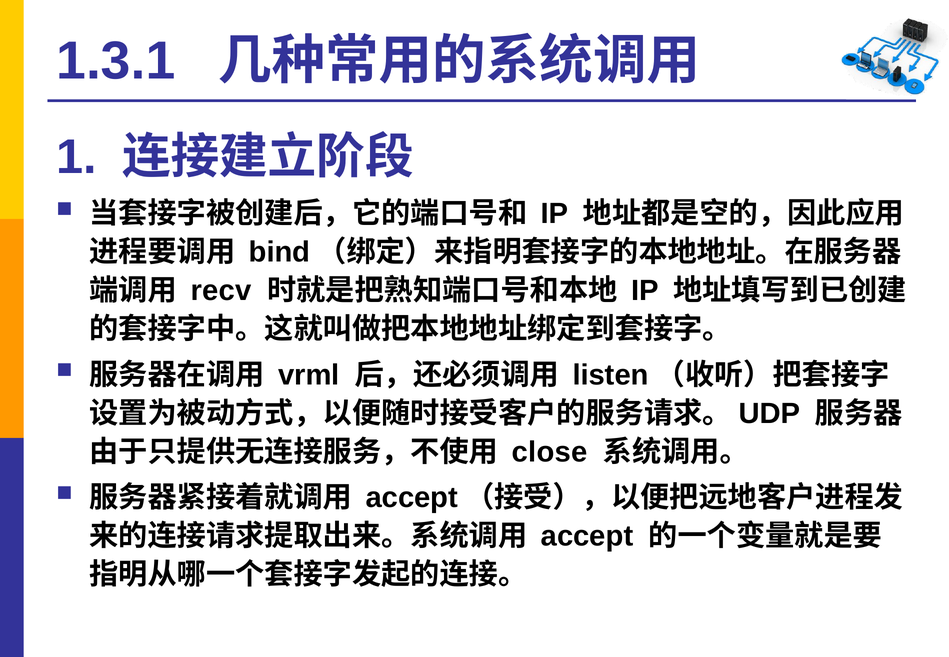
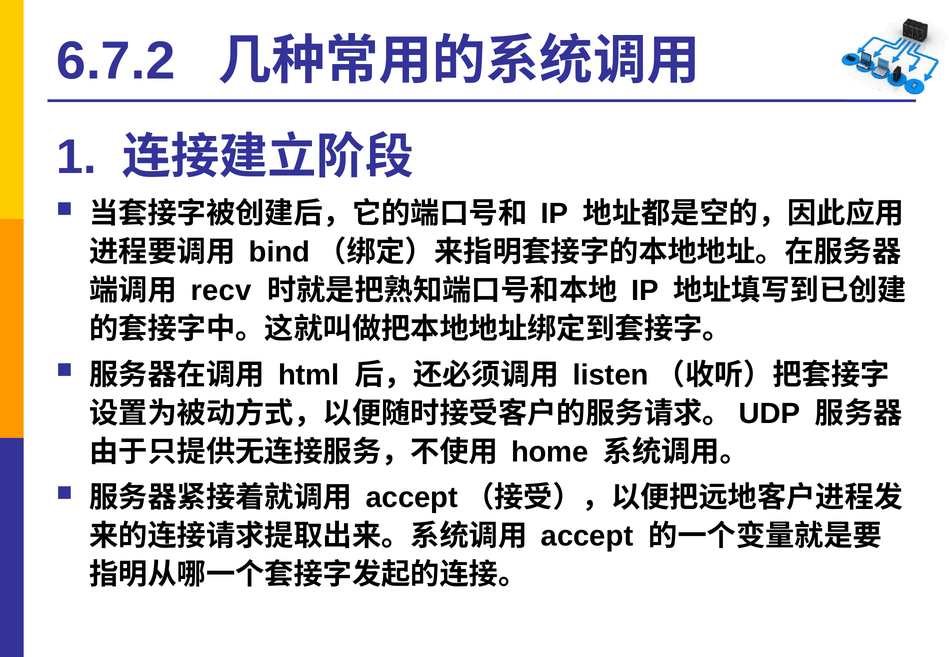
1.3.1: 1.3.1 -> 6.7.2 (116, 61)
vrml: vrml -> html (309, 375)
close: close -> home (550, 452)
